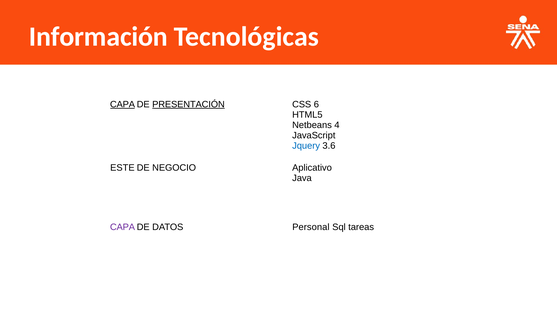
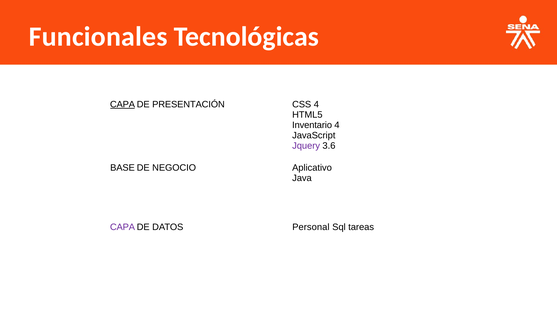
Información: Información -> Funcionales (98, 37)
PRESENTACIÓN underline: present -> none (188, 105)
CSS 6: 6 -> 4 (316, 105)
Netbeans: Netbeans -> Inventario (312, 125)
Jquery colour: blue -> purple (306, 146)
ESTE: ESTE -> BASE (123, 168)
